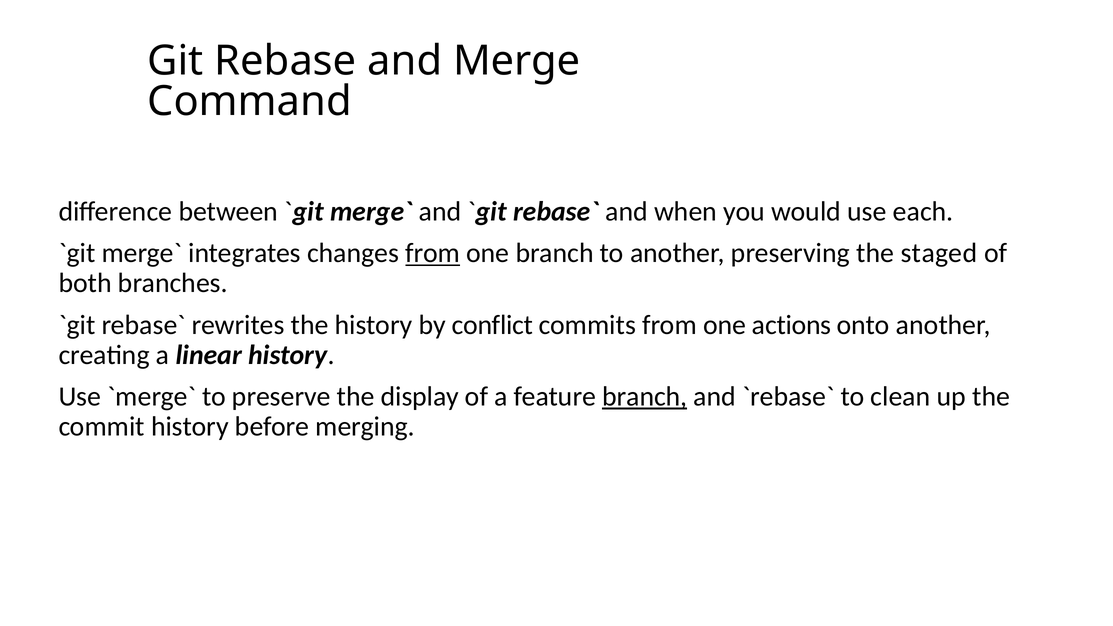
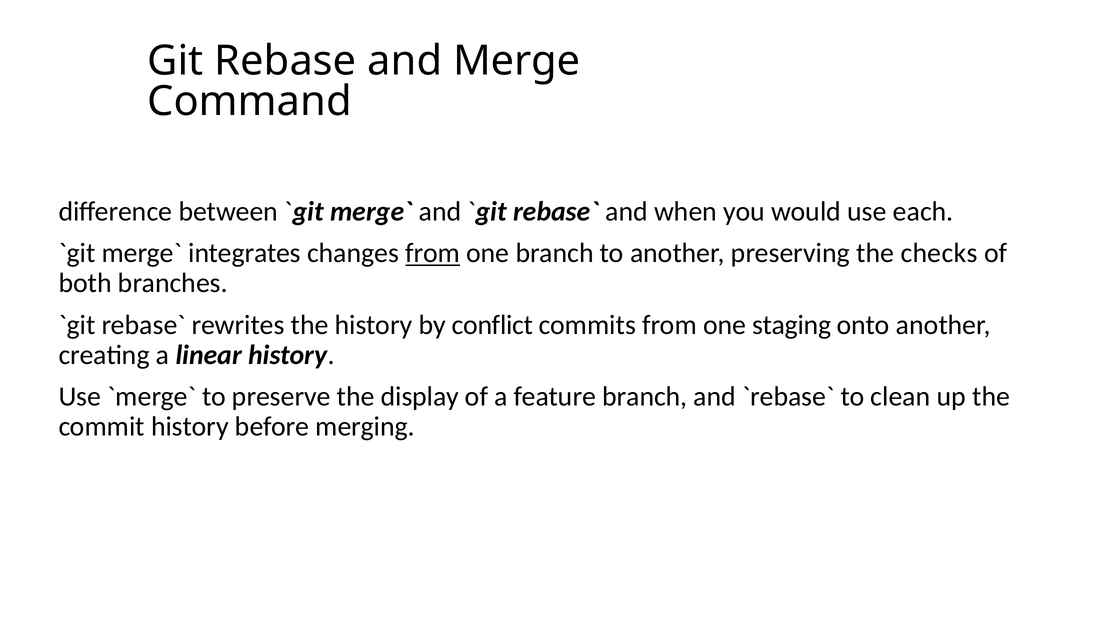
staged: staged -> checks (939, 253)
actions: actions -> staging (792, 325)
branch underline: present -> none (645, 397)
